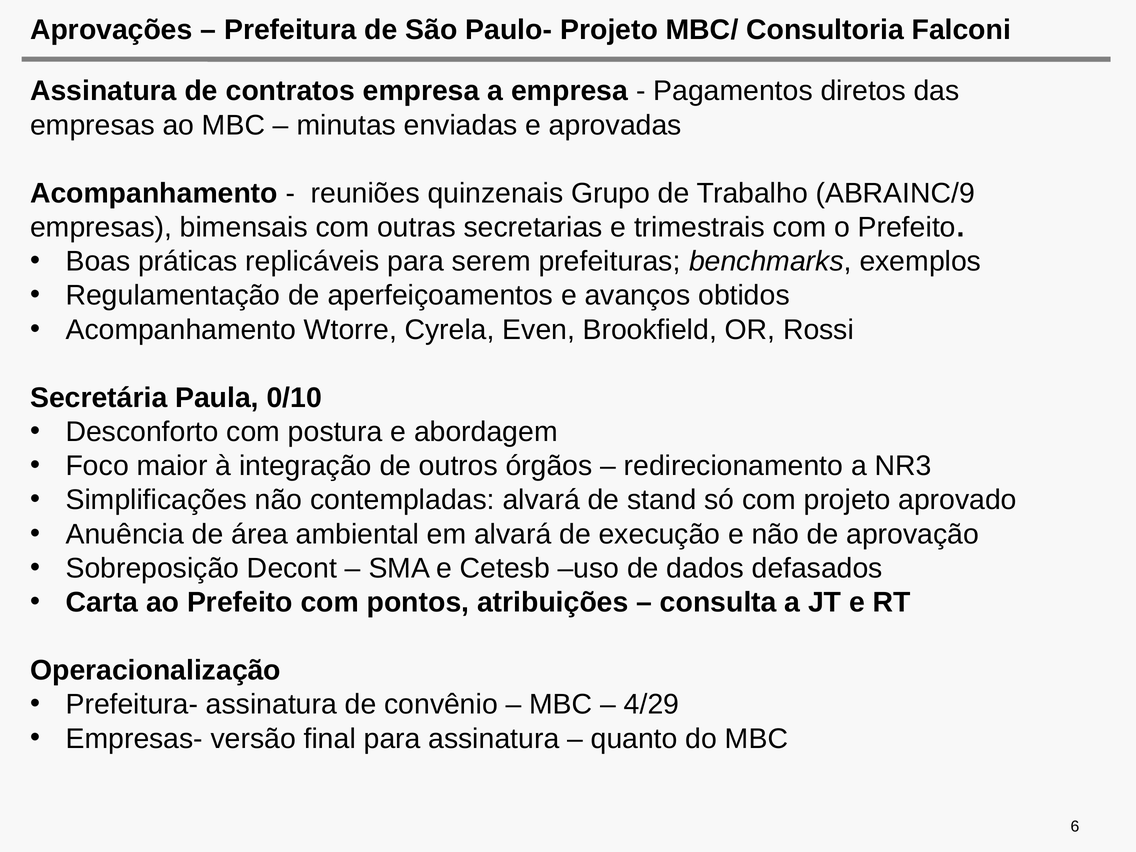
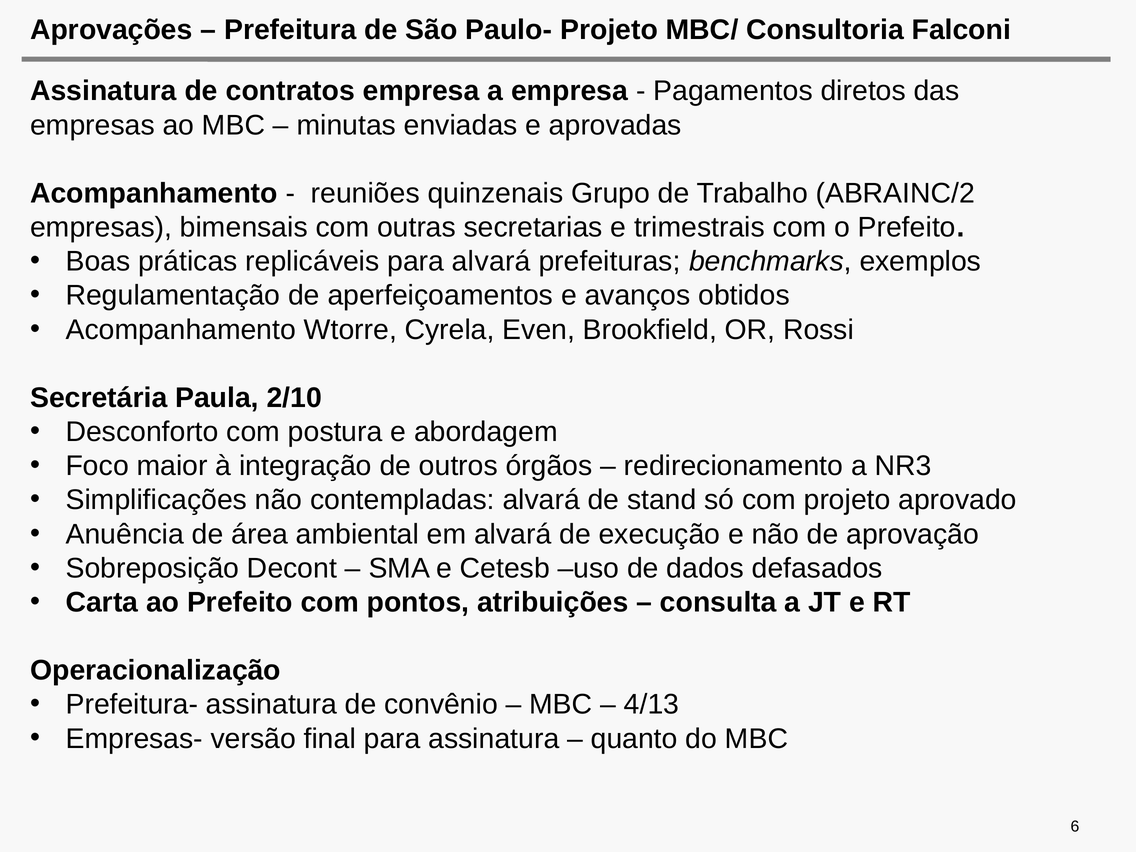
ABRAINC/9: ABRAINC/9 -> ABRAINC/2 (895, 193)
para serem: serem -> alvará (491, 262)
0/10: 0/10 -> 2/10 (294, 398)
4/29: 4/29 -> 4/13 (652, 705)
